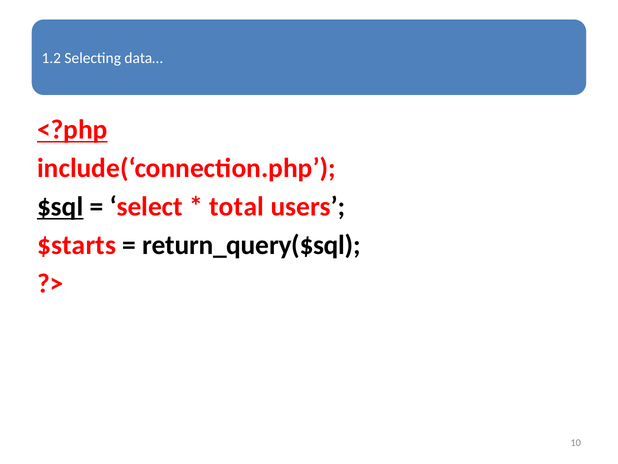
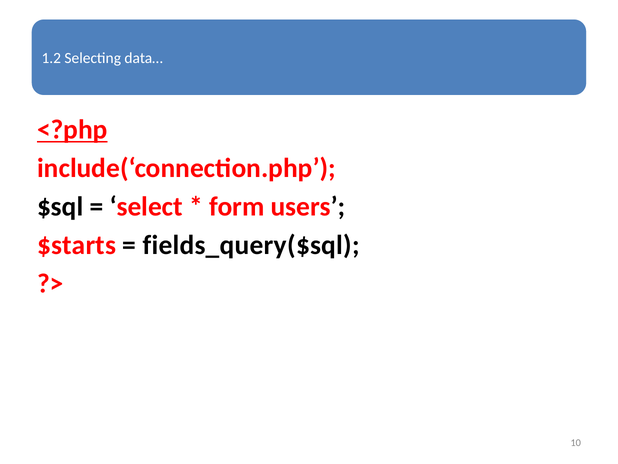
$sql underline: present -> none (60, 207)
total: total -> form (237, 207)
return_query($sql: return_query($sql -> fields_query($sql (251, 245)
